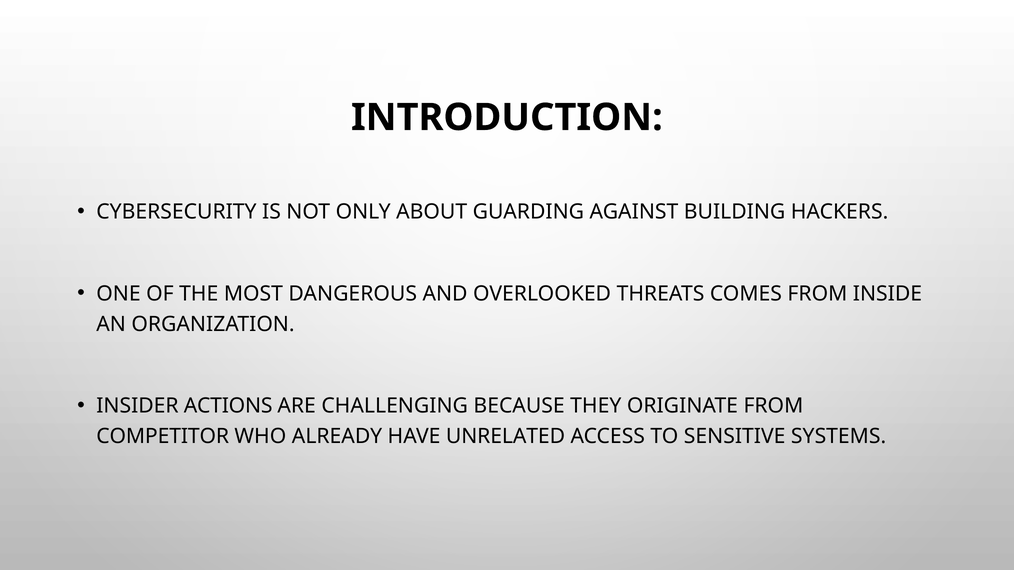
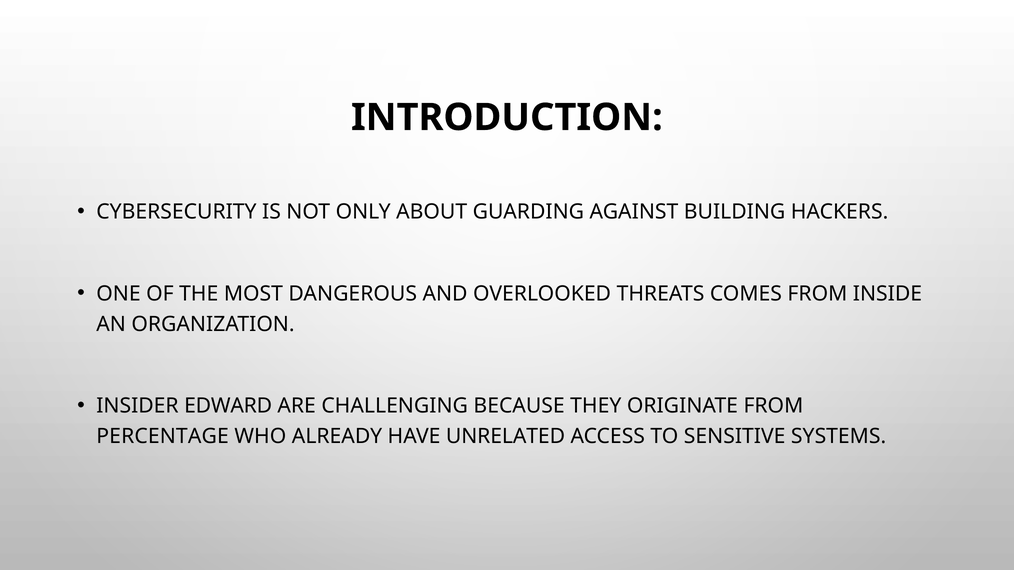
ACTIONS: ACTIONS -> EDWARD (228, 406)
COMPETITOR: COMPETITOR -> PERCENTAGE (163, 437)
